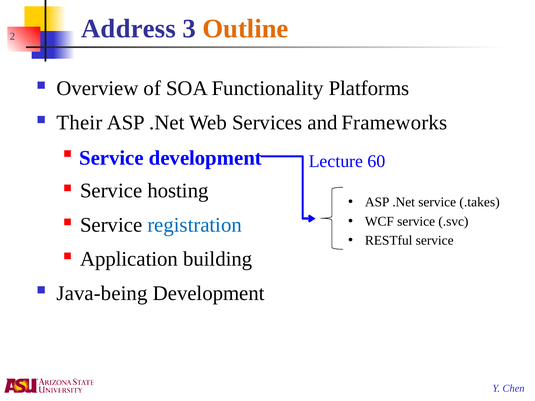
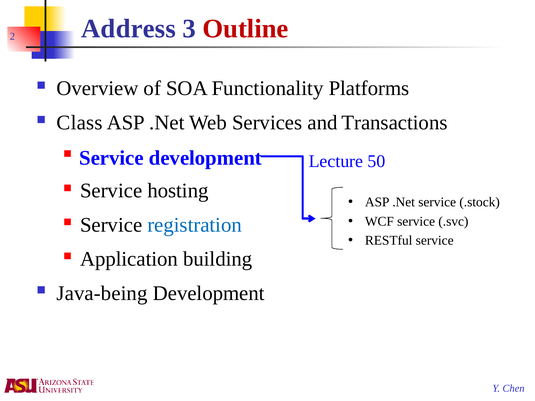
Outline colour: orange -> red (245, 29)
Their: Their -> Class (80, 123)
Frameworks: Frameworks -> Transactions (394, 123)
60: 60 -> 50 (376, 162)
.takes: .takes -> .stock (480, 202)
